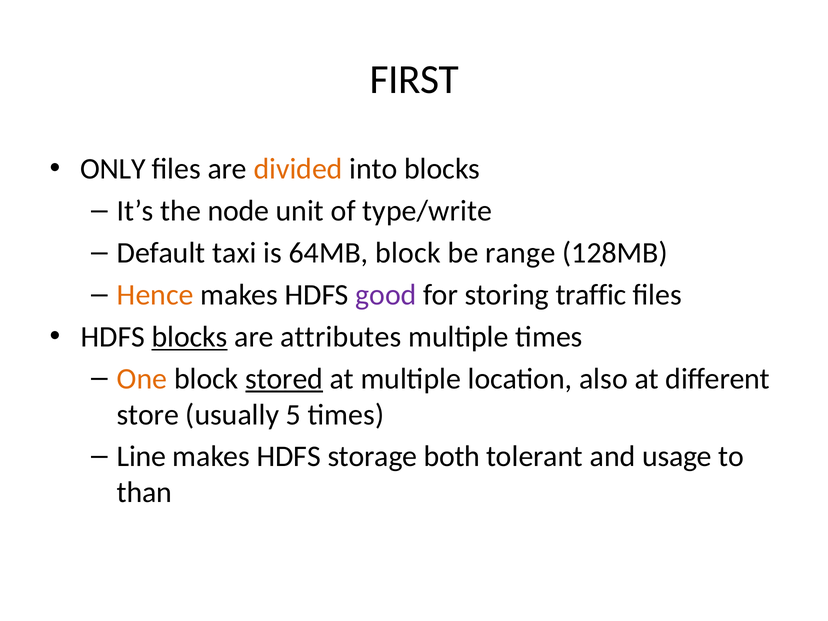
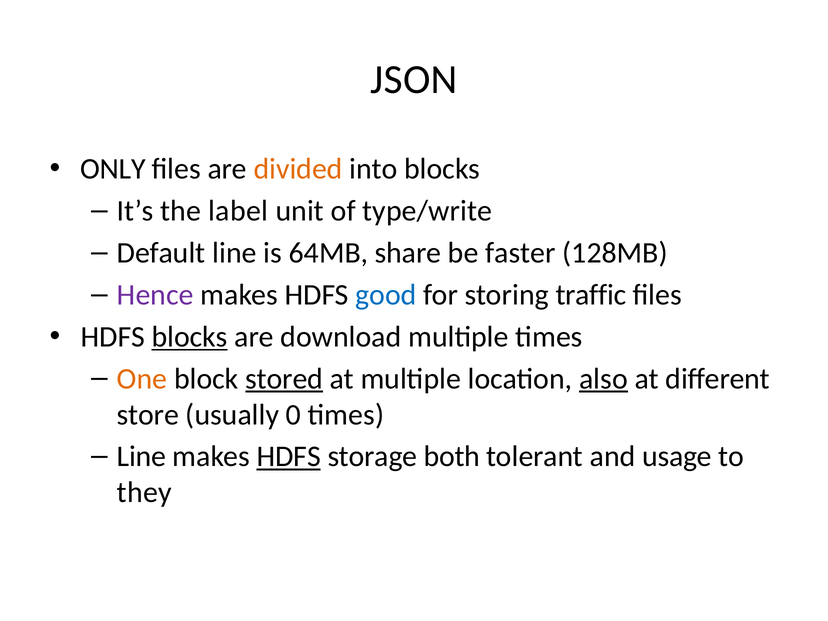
FIRST: FIRST -> JSON (414, 80)
node: node -> label (238, 211)
Default taxi: taxi -> line (234, 253)
64MB block: block -> share (408, 253)
range: range -> faster (520, 253)
Hence colour: orange -> purple (155, 295)
good colour: purple -> blue (386, 295)
attributes: attributes -> download (341, 337)
also underline: none -> present (603, 379)
5: 5 -> 0 (293, 415)
HDFS underline: none -> present (289, 457)
than: than -> they (144, 493)
